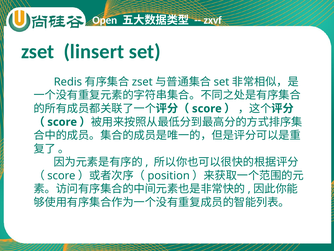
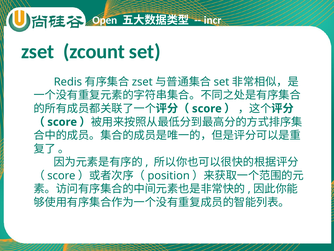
zxvf: zxvf -> incr (213, 20)
linsert: linsert -> zcount (94, 52)
